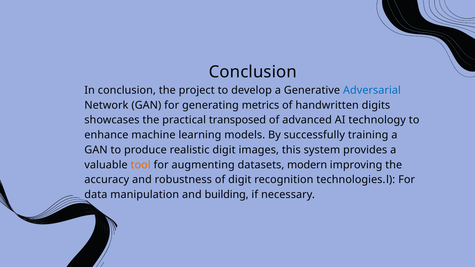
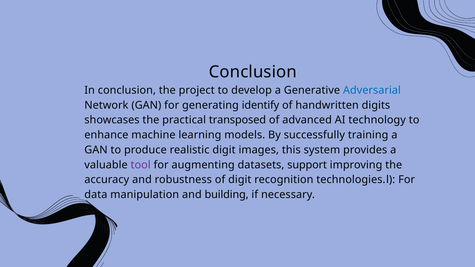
metrics: metrics -> identify (261, 105)
tool colour: orange -> purple (141, 165)
modern: modern -> support (307, 165)
